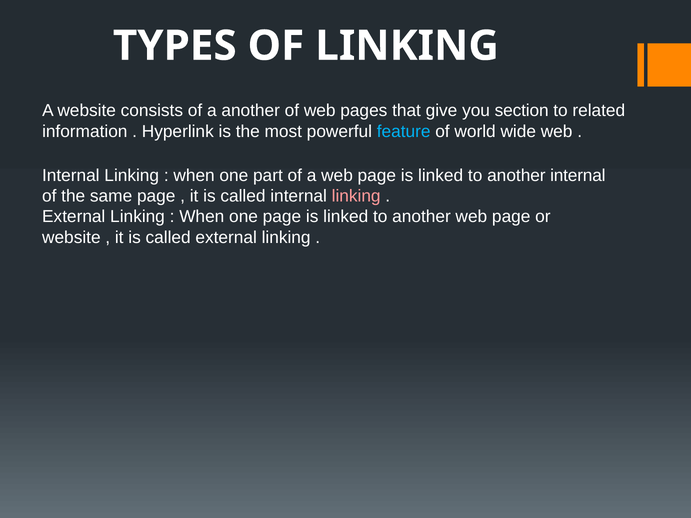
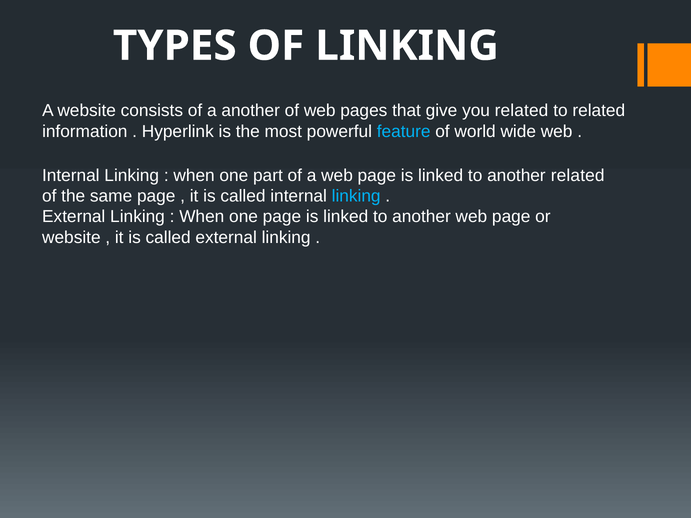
you section: section -> related (522, 111)
another internal: internal -> related (578, 175)
linking colour: pink -> light blue (356, 196)
